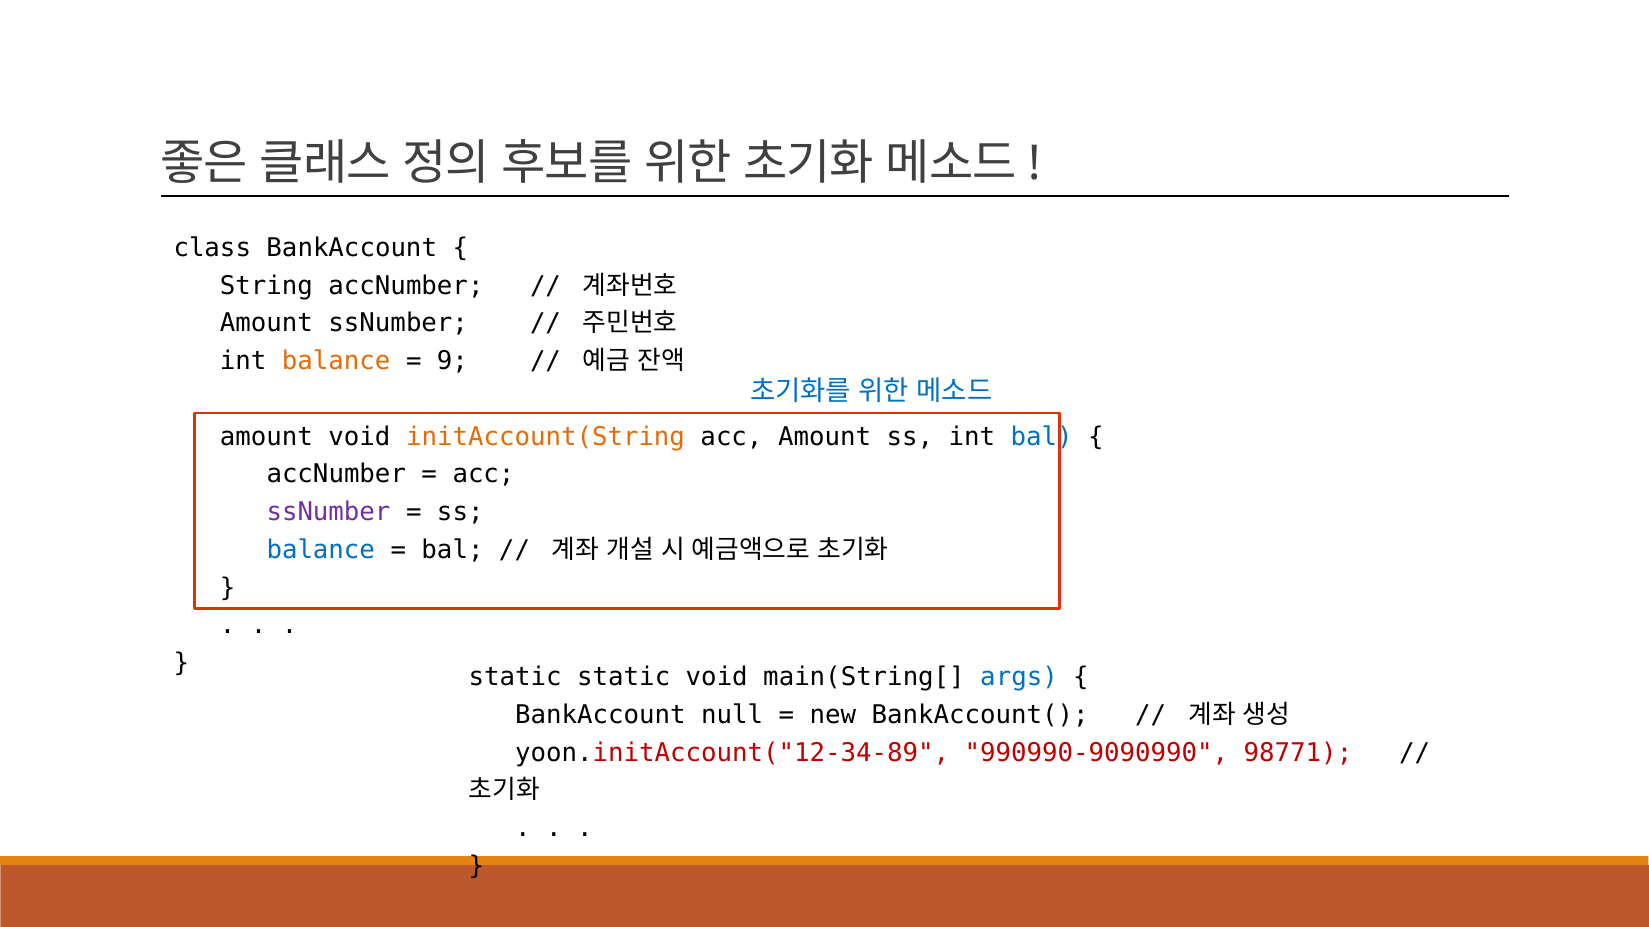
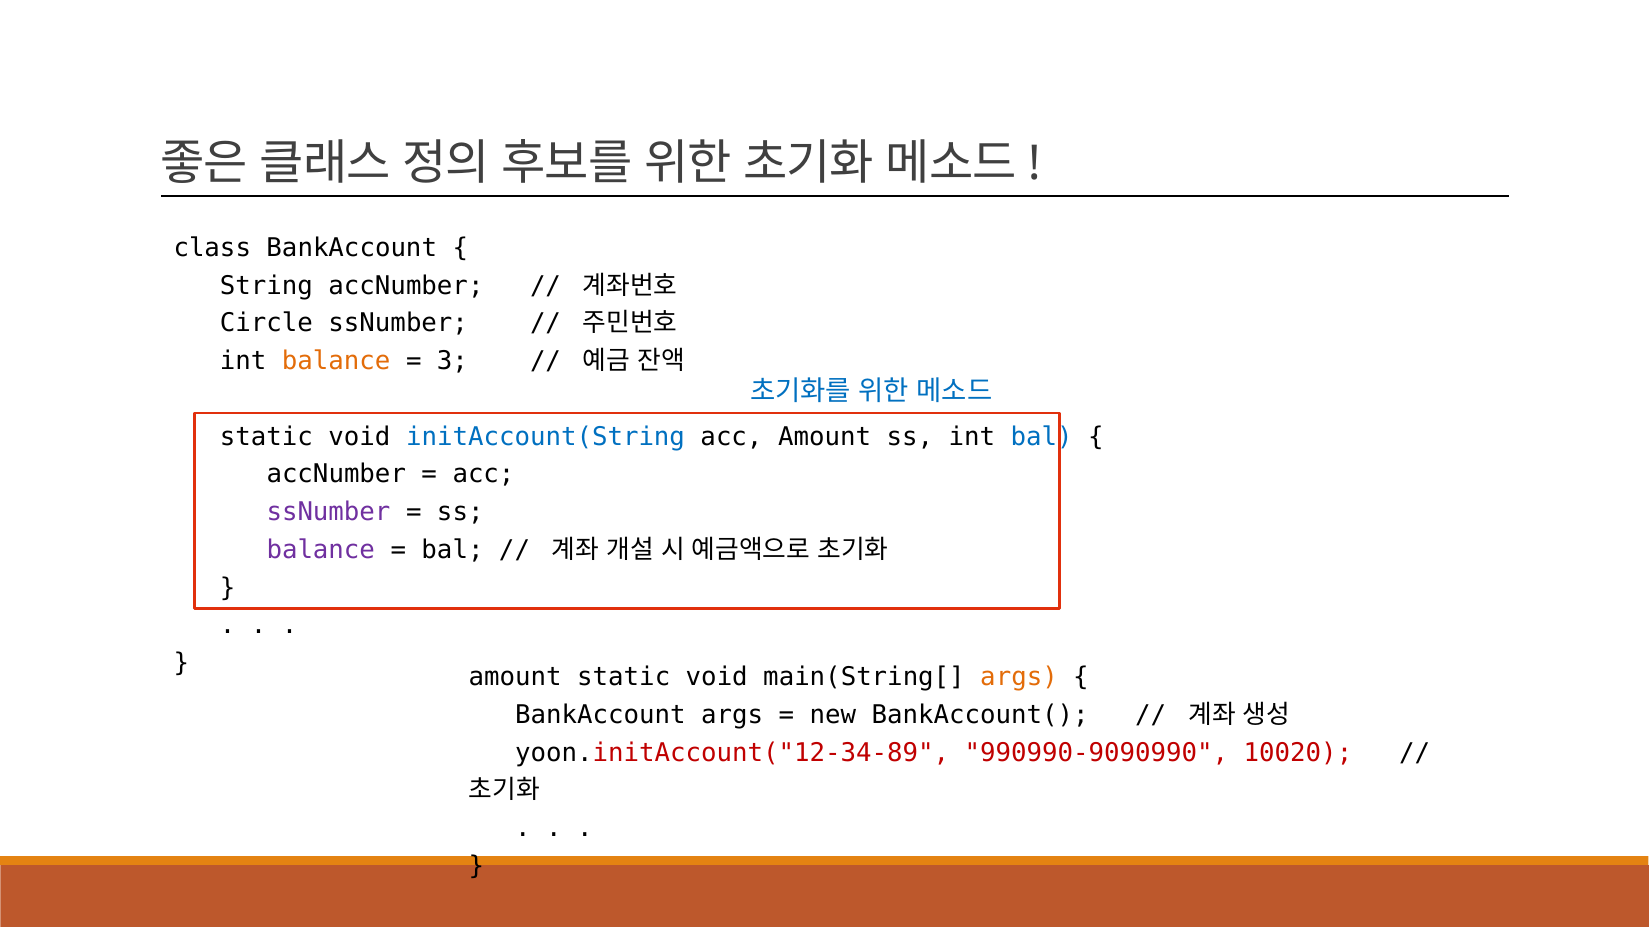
Amount: Amount -> Circle (266, 324)
9: 9 -> 3 (452, 361)
amount: amount -> static (266, 437)
initAccount(String colour: orange -> blue (546, 437)
balance colour: blue -> purple (321, 550)
static: static -> amount (515, 677)
args colour: blue -> orange (1019, 677)
BankAccount null: null -> args (732, 715)
98771: 98771 -> 10020 (1298, 753)
